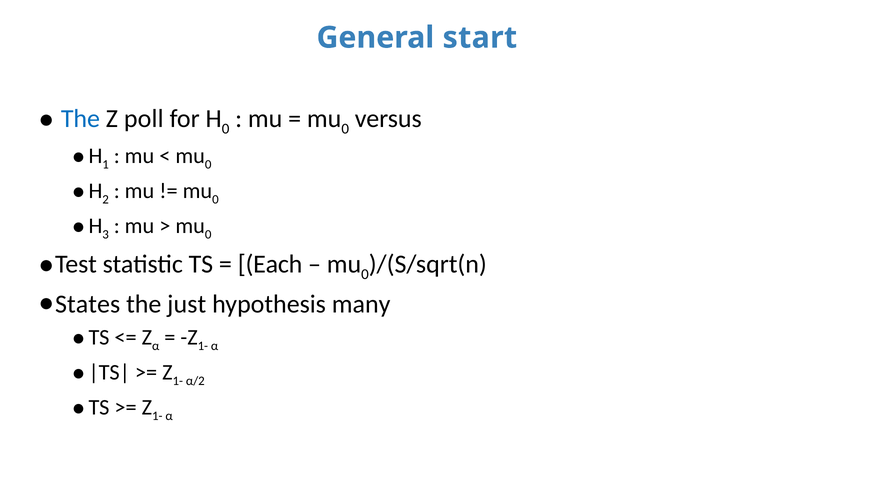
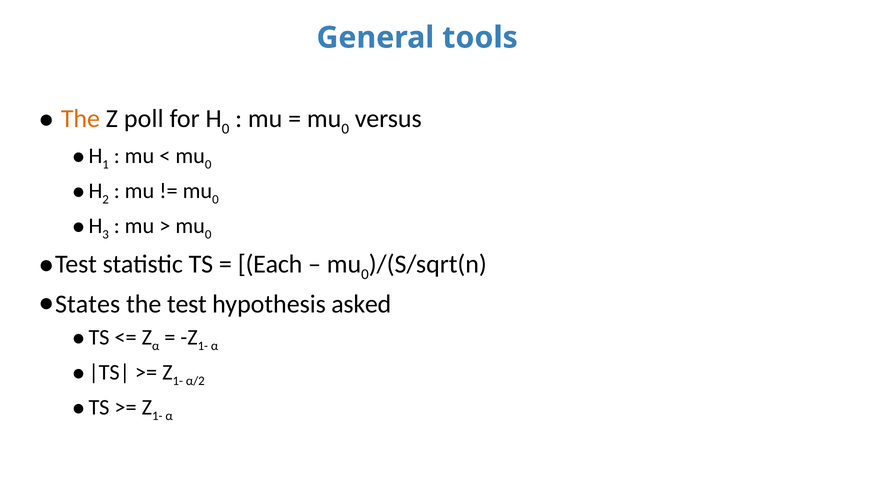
start: start -> tools (480, 38)
The colour: blue -> orange (80, 118)
just: just -> test (187, 304)
many: many -> asked (361, 304)
